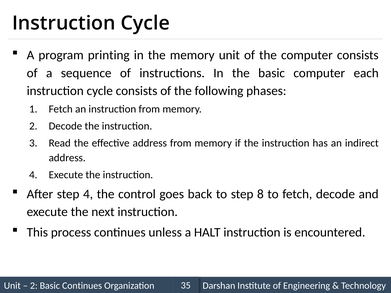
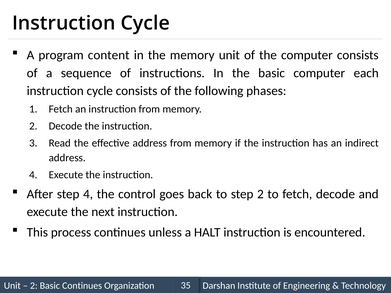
printing: printing -> content (109, 55)
step 8: 8 -> 2 (260, 194)
